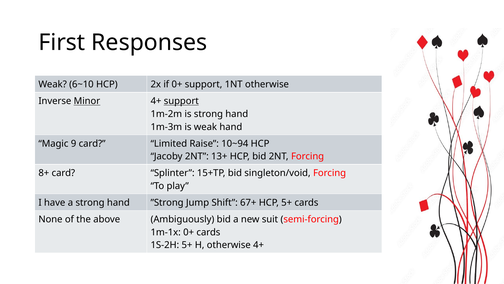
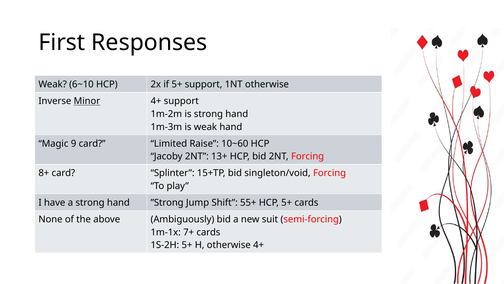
if 0+: 0+ -> 5+ (177, 84)
support underline: present -> none (181, 101)
10~94: 10~94 -> 10~60 (235, 143)
67+: 67+ -> 55+ (248, 202)
1m-1x 0+: 0+ -> 7+ (189, 232)
